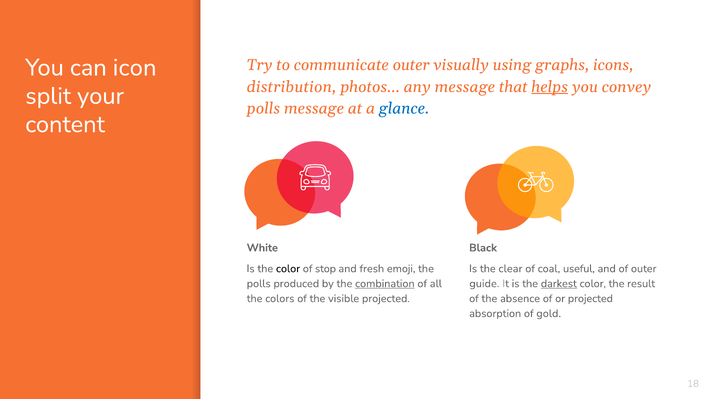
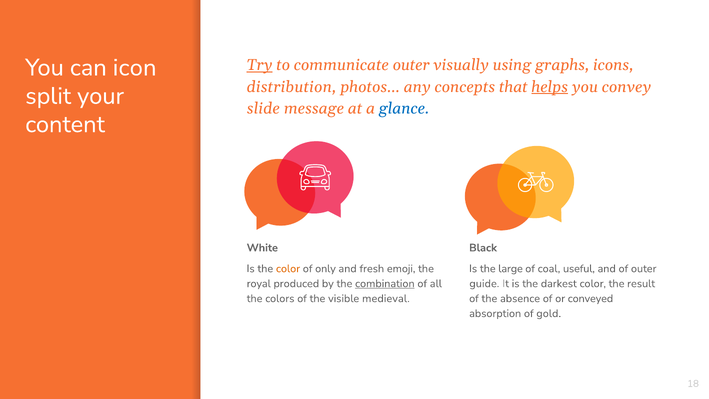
Try underline: none -> present (260, 65)
any message: message -> concepts (465, 87)
polls: polls -> slide (263, 109)
color colour: black -> orange (288, 269)
stop: stop -> only (325, 269)
clear: clear -> large (511, 269)
polls: polls -> royal (259, 283)
darkest underline: present -> none (559, 283)
visible projected: projected -> medieval (386, 298)
or projected: projected -> conveyed (590, 298)
